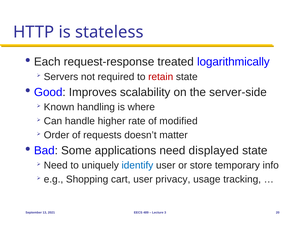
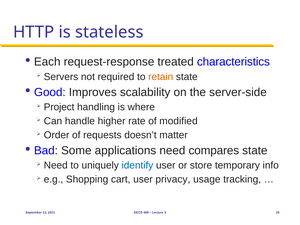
logarithmically: logarithmically -> characteristics (233, 62)
retain colour: red -> orange (161, 77)
Known: Known -> Project (59, 107)
displayed: displayed -> compares (214, 151)
